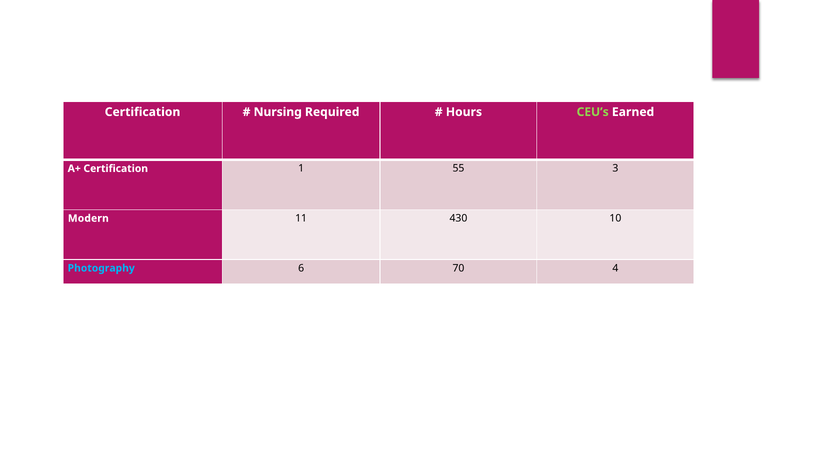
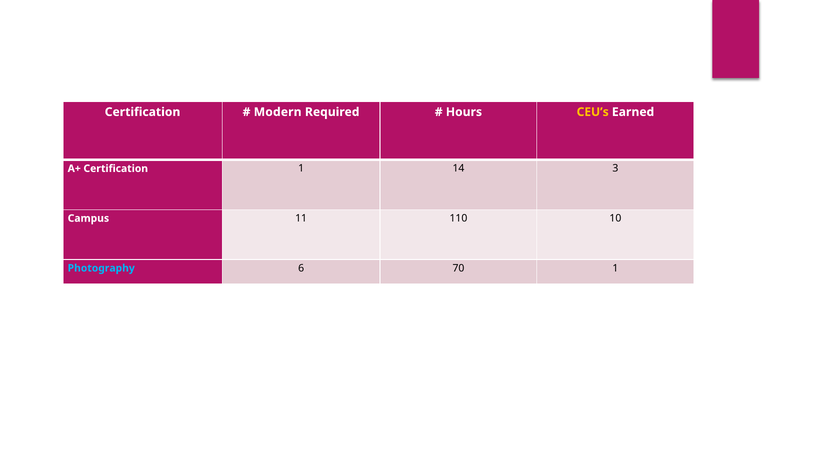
Nursing: Nursing -> Modern (278, 112)
CEU’s colour: light green -> yellow (593, 112)
55: 55 -> 14 (458, 169)
Modern: Modern -> Campus (88, 218)
430: 430 -> 110 (458, 218)
70 4: 4 -> 1 (615, 268)
